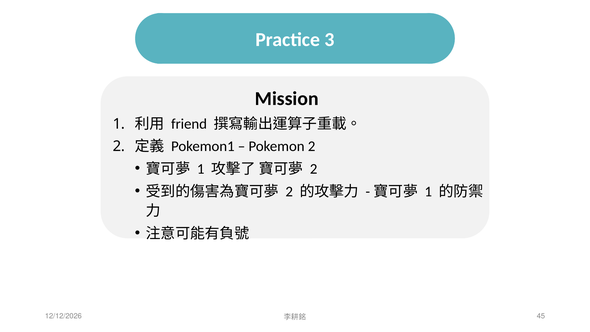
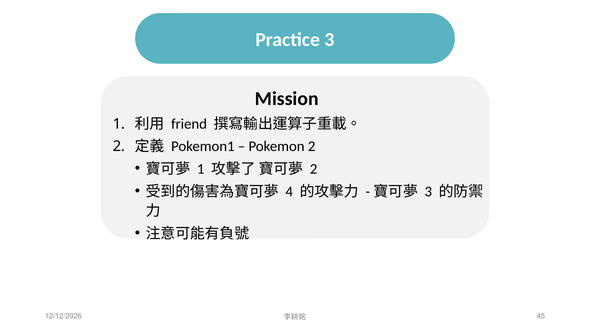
2: 2 -> 4 (289, 191)
1: 1 -> 3 (428, 191)
